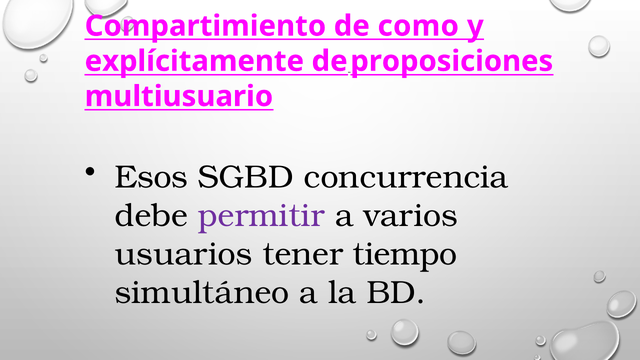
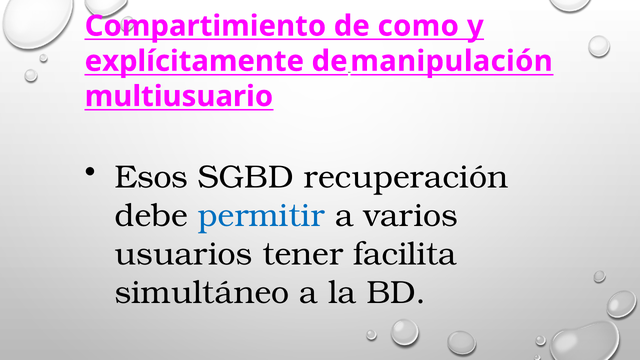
proposiciones: proposiciones -> manipulación (452, 61)
concurrencia: concurrencia -> recuperación (406, 177)
permitir colour: purple -> blue (261, 216)
tiempo: tiempo -> facilita (405, 254)
